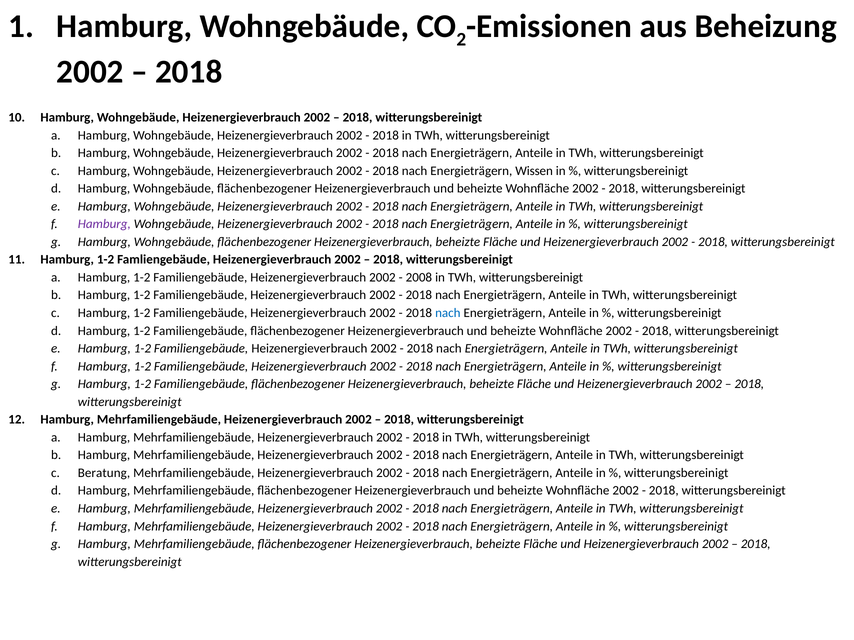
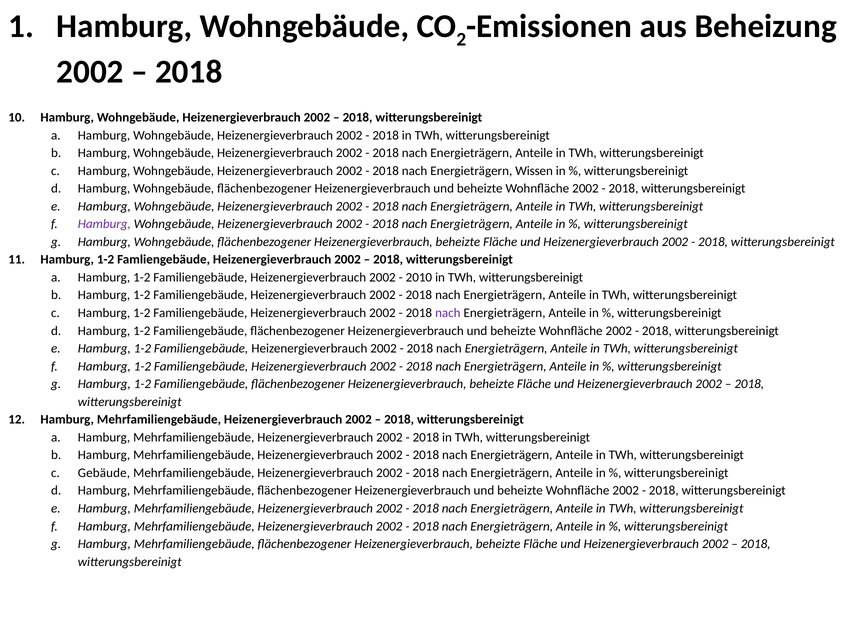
2008: 2008 -> 2010 (419, 278)
nach colour: blue -> purple (448, 313)
Beratung: Beratung -> Gebäude (104, 473)
